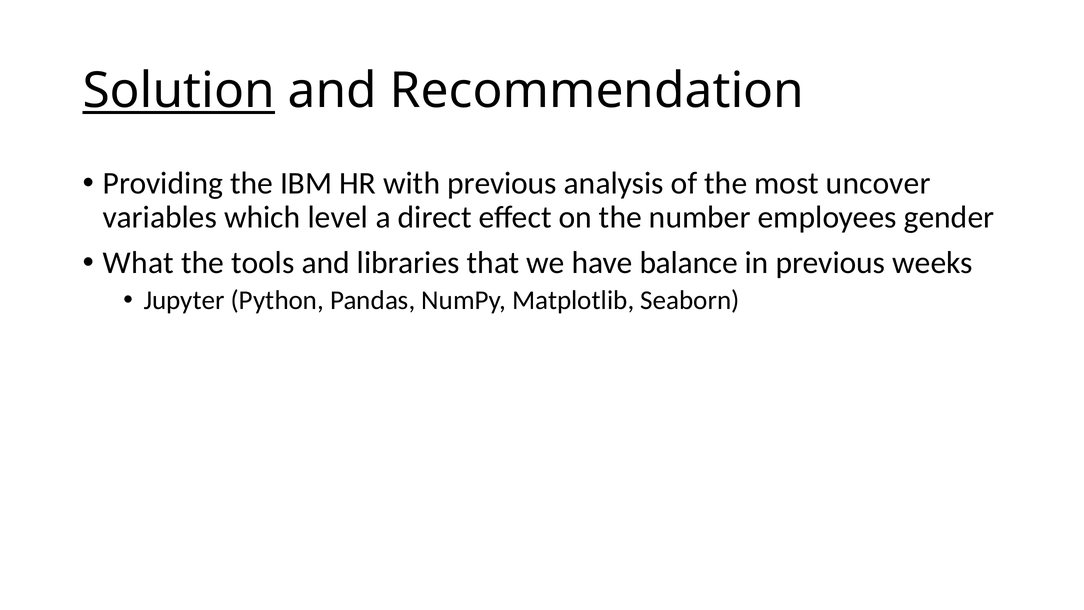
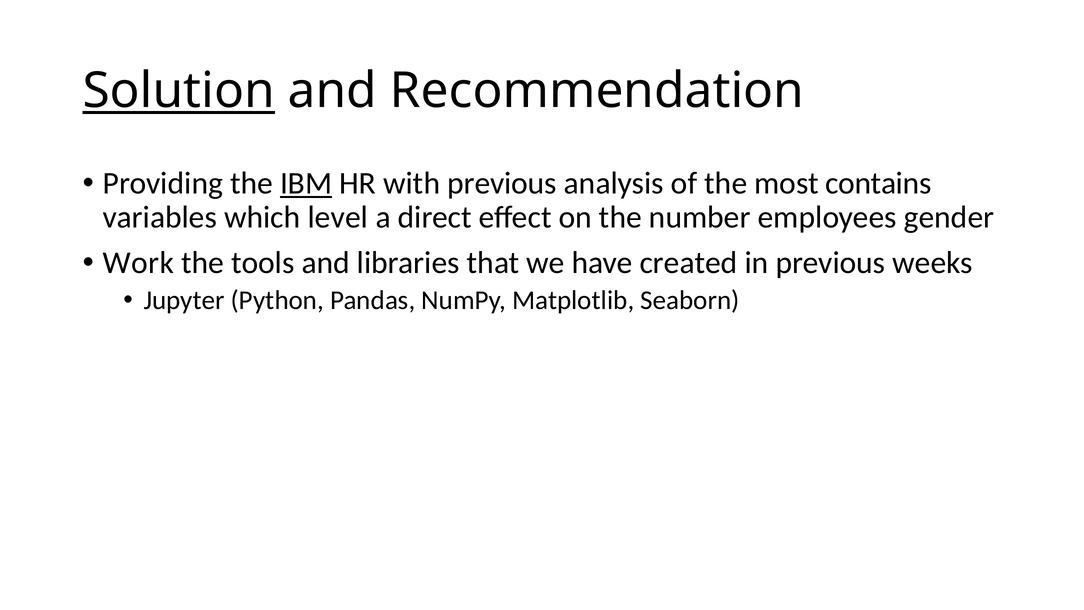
IBM underline: none -> present (306, 183)
uncover: uncover -> contains (878, 183)
What: What -> Work (138, 263)
balance: balance -> created (689, 263)
